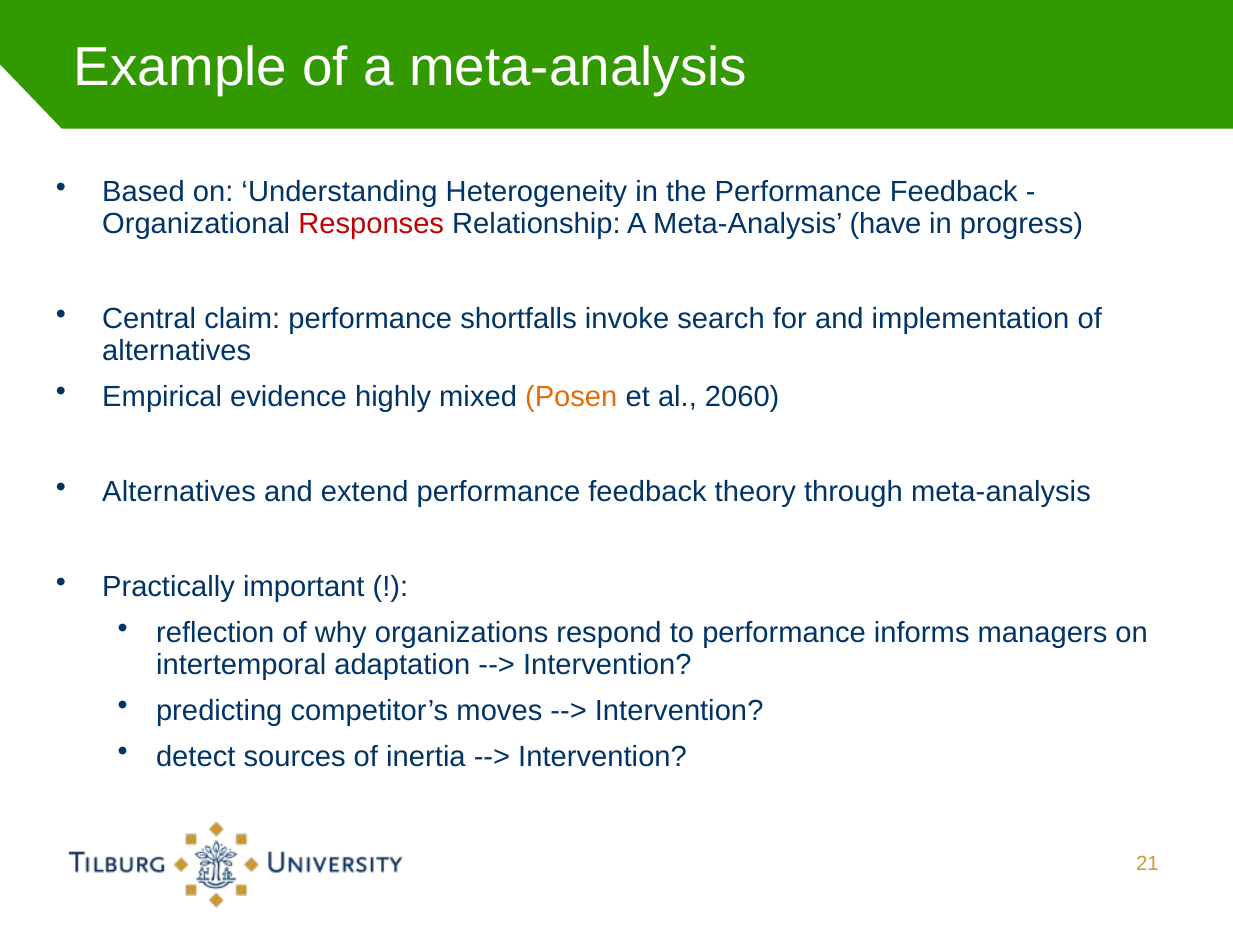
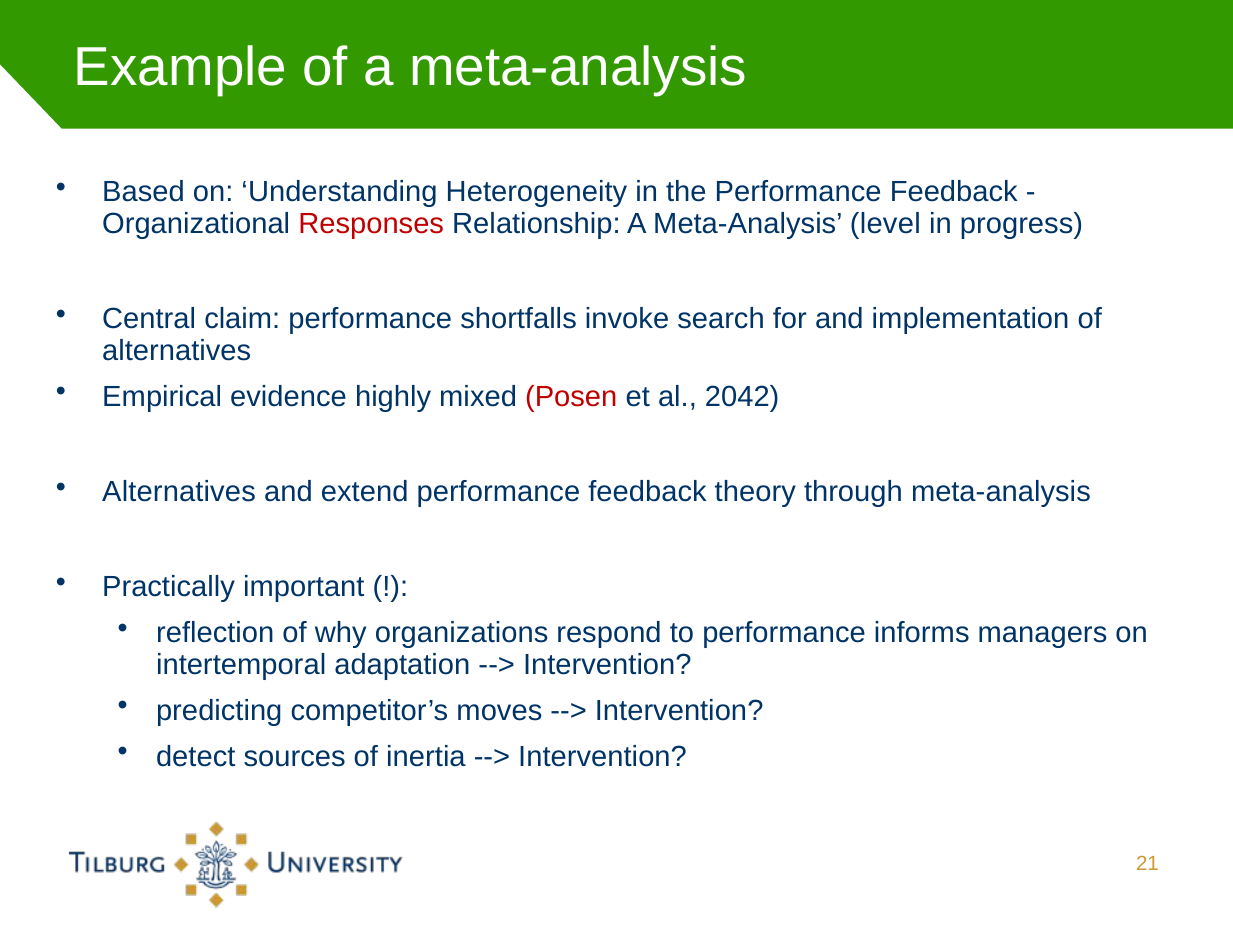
have: have -> level (885, 224)
Posen colour: orange -> red (571, 396)
2060: 2060 -> 2042 (742, 396)
